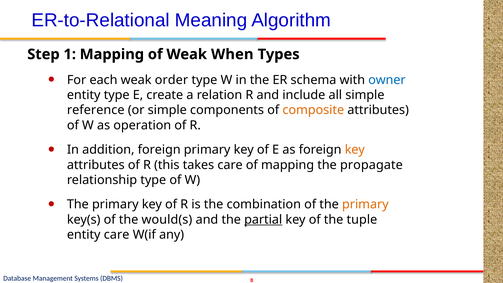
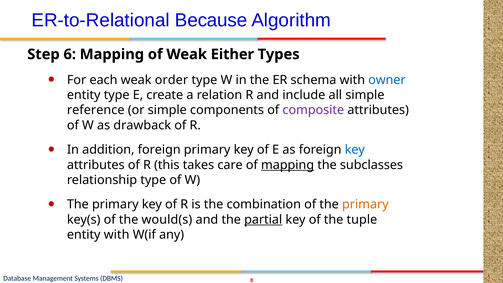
Meaning: Meaning -> Because (211, 20)
1: 1 -> 6 (70, 54)
When: When -> Either (232, 54)
composite colour: orange -> purple (313, 110)
operation: operation -> drawback (142, 125)
key colour: orange -> blue (355, 150)
mapping underline: none -> present (288, 165)
propagate: propagate -> subclasses (371, 165)
entity care: care -> with (117, 235)
